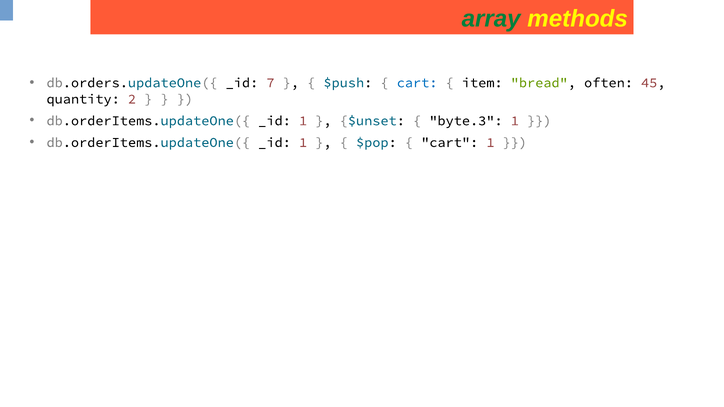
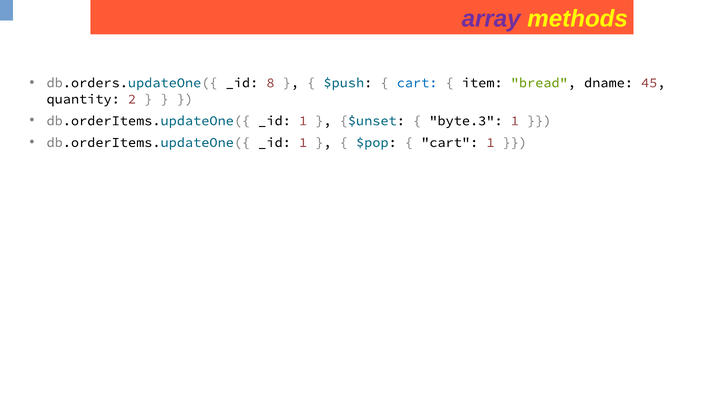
array colour: green -> purple (491, 19)
7: 7 -> 8 (270, 83)
often: often -> dname (608, 83)
